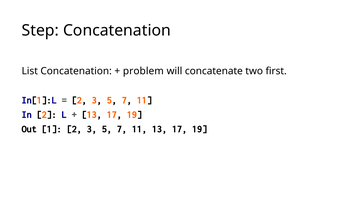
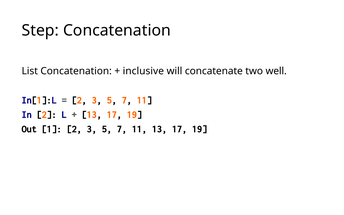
problem: problem -> inclusive (143, 71)
first: first -> well (276, 71)
